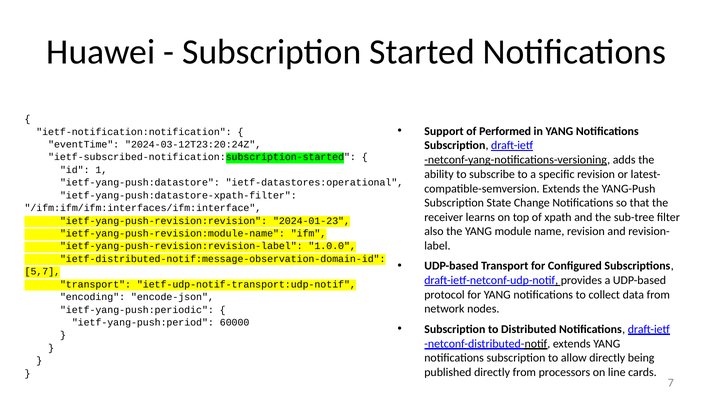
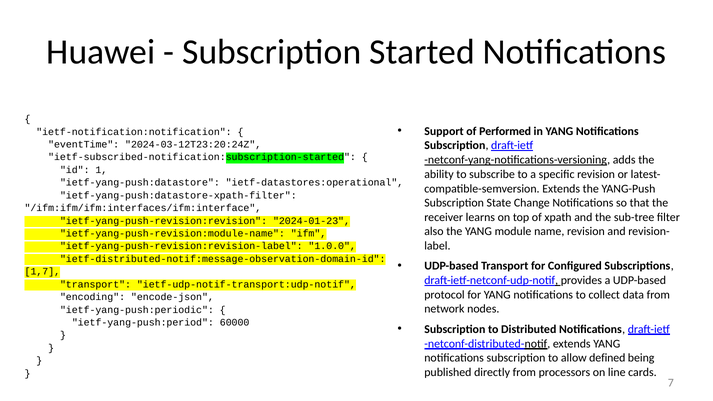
5,7: 5,7 -> 1,7 (42, 272)
allow directly: directly -> defined (607, 358)
